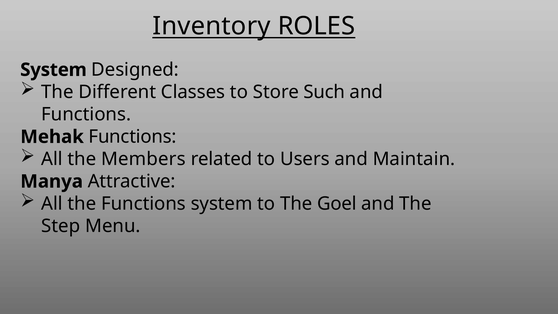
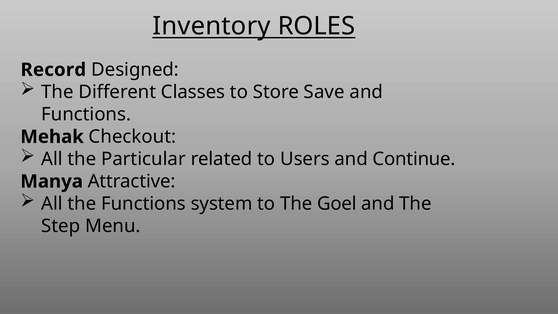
System: System -> Record (53, 70)
Such: Such -> Save (324, 92)
Mehak Functions: Functions -> Checkout (132, 137)
Members: Members -> Particular (143, 159)
Maintain: Maintain -> Continue (414, 159)
